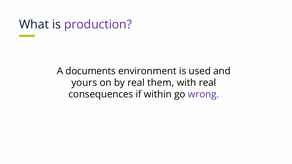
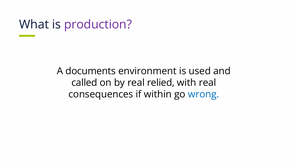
yours: yours -> called (84, 83)
them: them -> relied (161, 83)
wrong colour: purple -> blue (203, 94)
